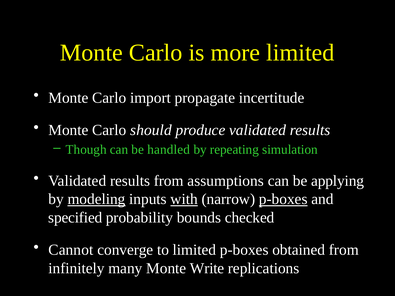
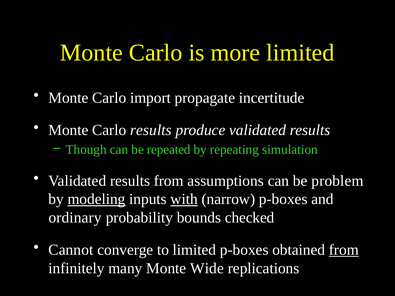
Carlo should: should -> results (151, 130)
handled: handled -> repeated (169, 150)
applying: applying -> problem (337, 181)
p-boxes underline: present -> none (283, 199)
specified: specified -> ordinary (75, 218)
from underline: none -> present (344, 250)
Write: Write -> Wide (207, 268)
